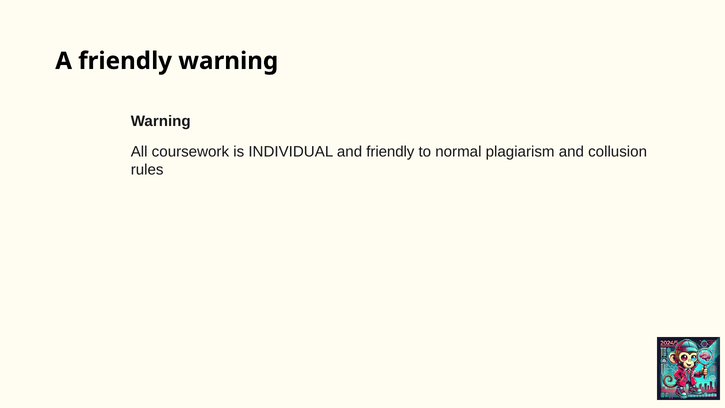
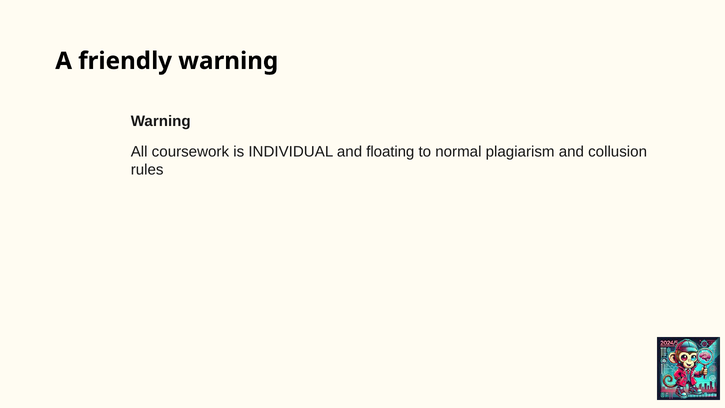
and friendly: friendly -> floating (390, 152)
